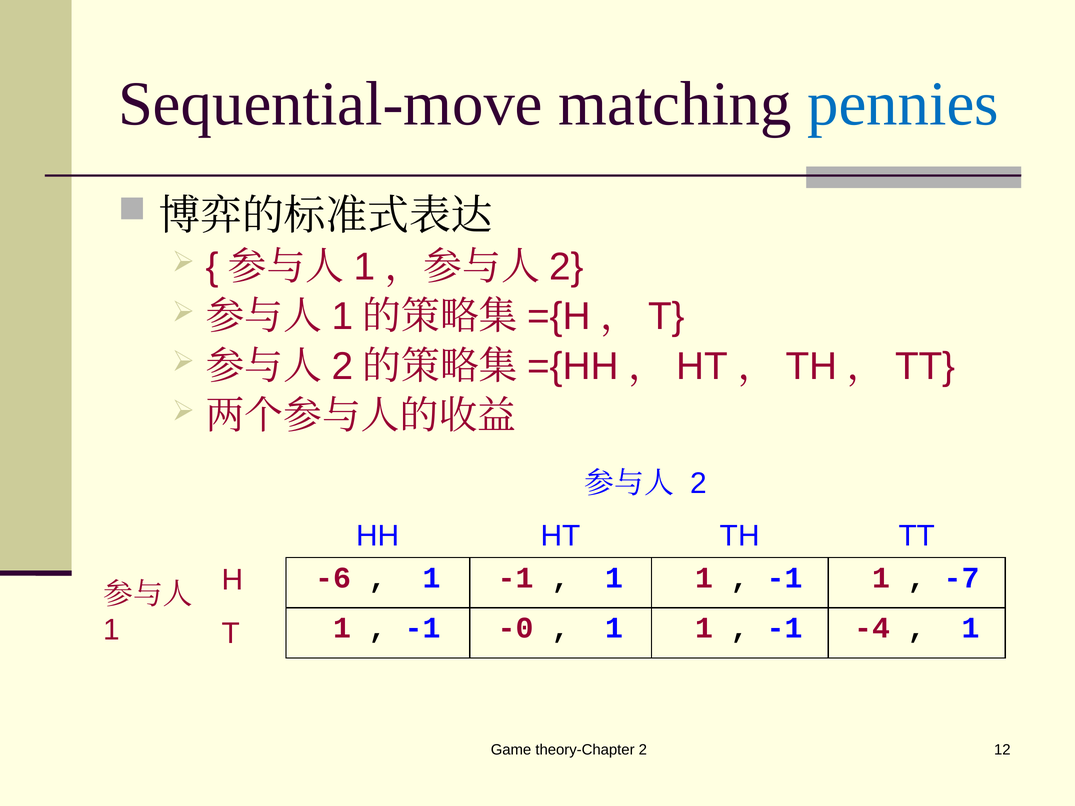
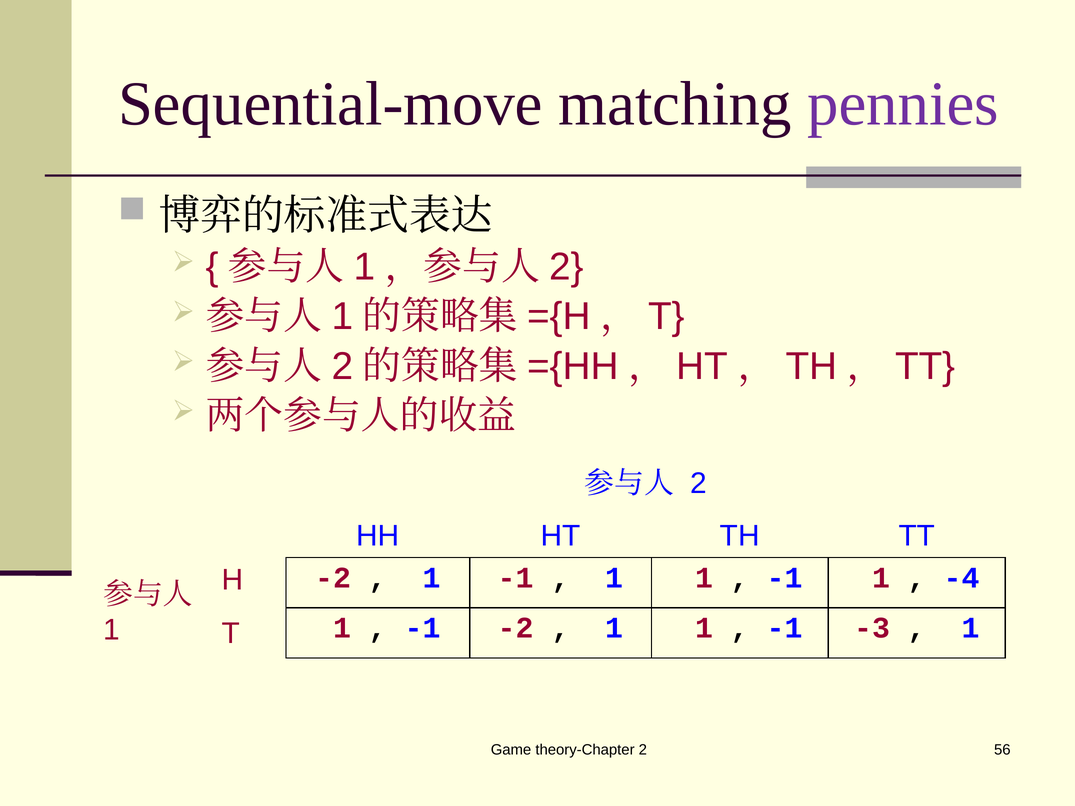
pennies colour: blue -> purple (903, 104)
H -6: -6 -> -2 (333, 578)
-7: -7 -> -4 (962, 578)
-1 -0: -0 -> -2 (516, 628)
-4: -4 -> -3 (872, 628)
12: 12 -> 56 (1002, 750)
